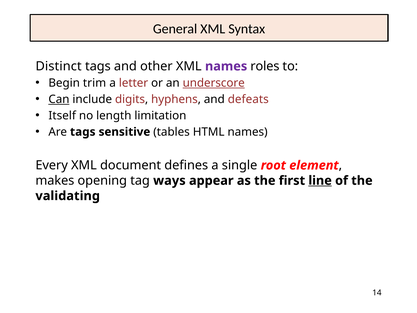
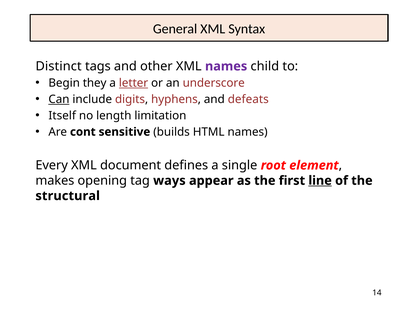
roles: roles -> child (265, 66)
trim: trim -> they (95, 83)
letter underline: none -> present (134, 83)
underscore underline: present -> none (214, 83)
Are tags: tags -> cont (83, 132)
tables: tables -> builds (172, 132)
validating: validating -> structural (68, 196)
